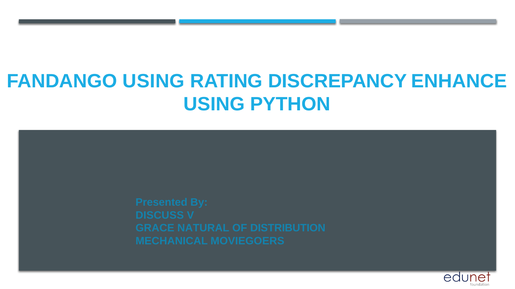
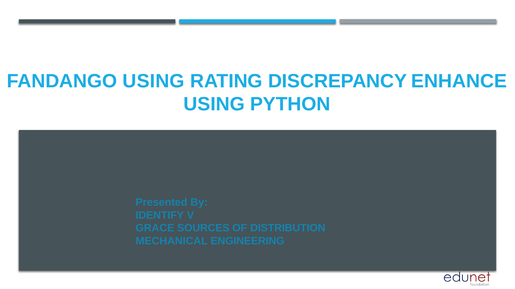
DISCUSS: DISCUSS -> IDENTIFY (160, 216)
NATURAL: NATURAL -> SOURCES (203, 229)
MOVIEGOERS: MOVIEGOERS -> ENGINEERING (248, 241)
